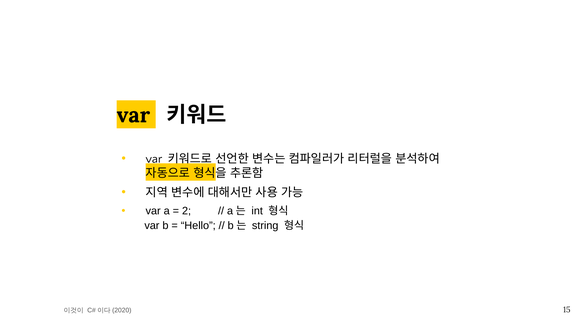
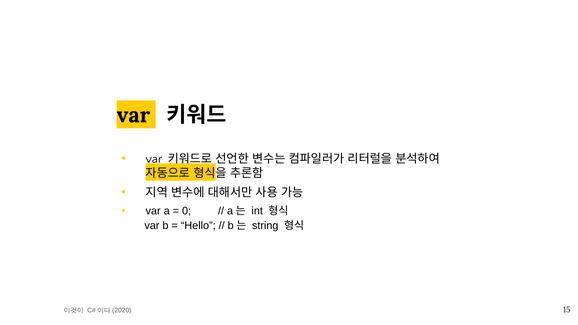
2: 2 -> 0 (187, 211)
